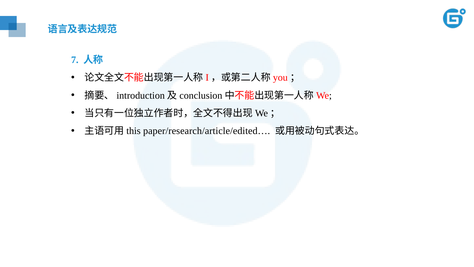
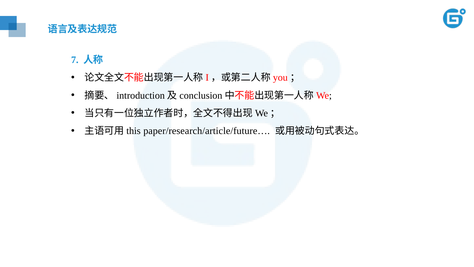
paper/research/article/edited…: paper/research/article/edited… -> paper/research/article/future… (207, 131)
